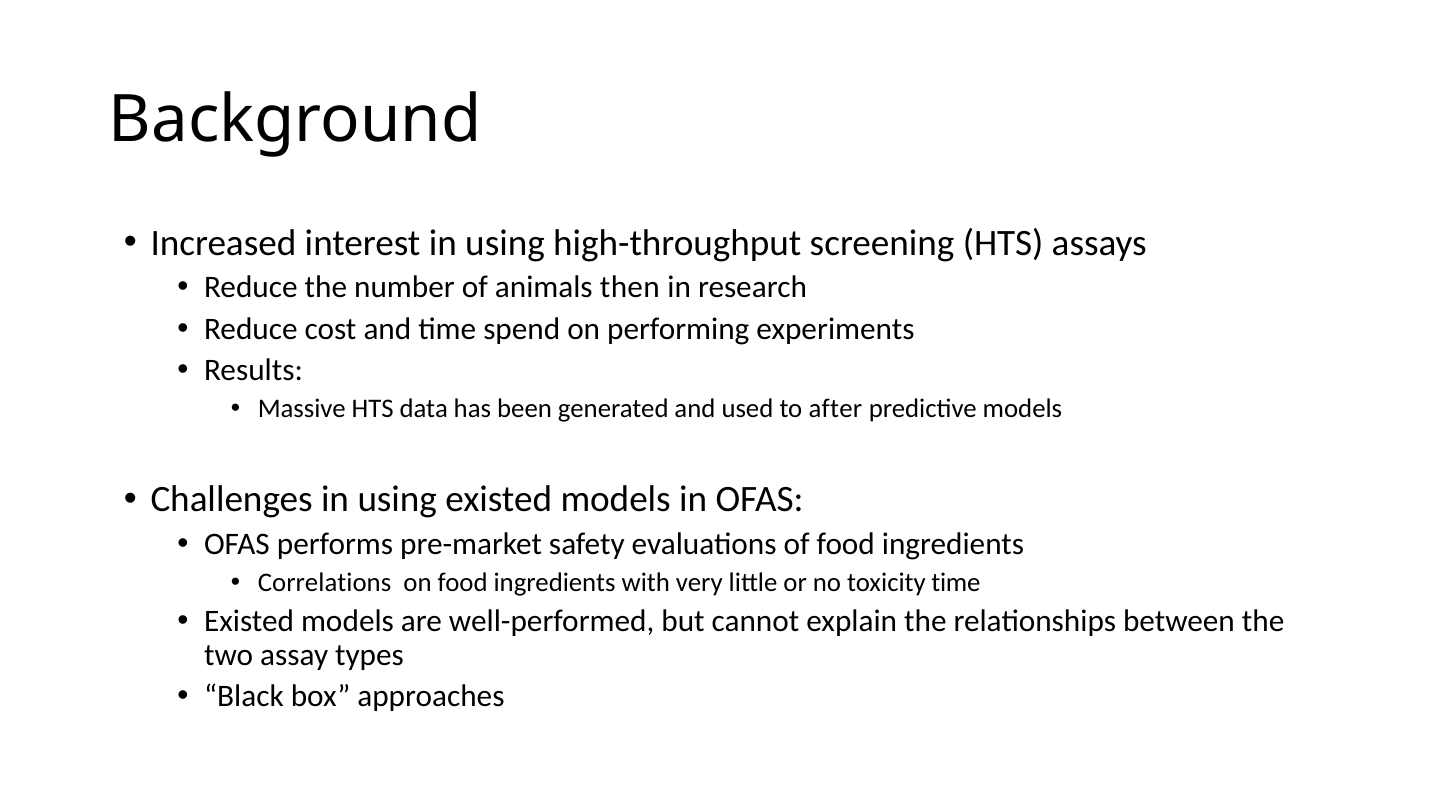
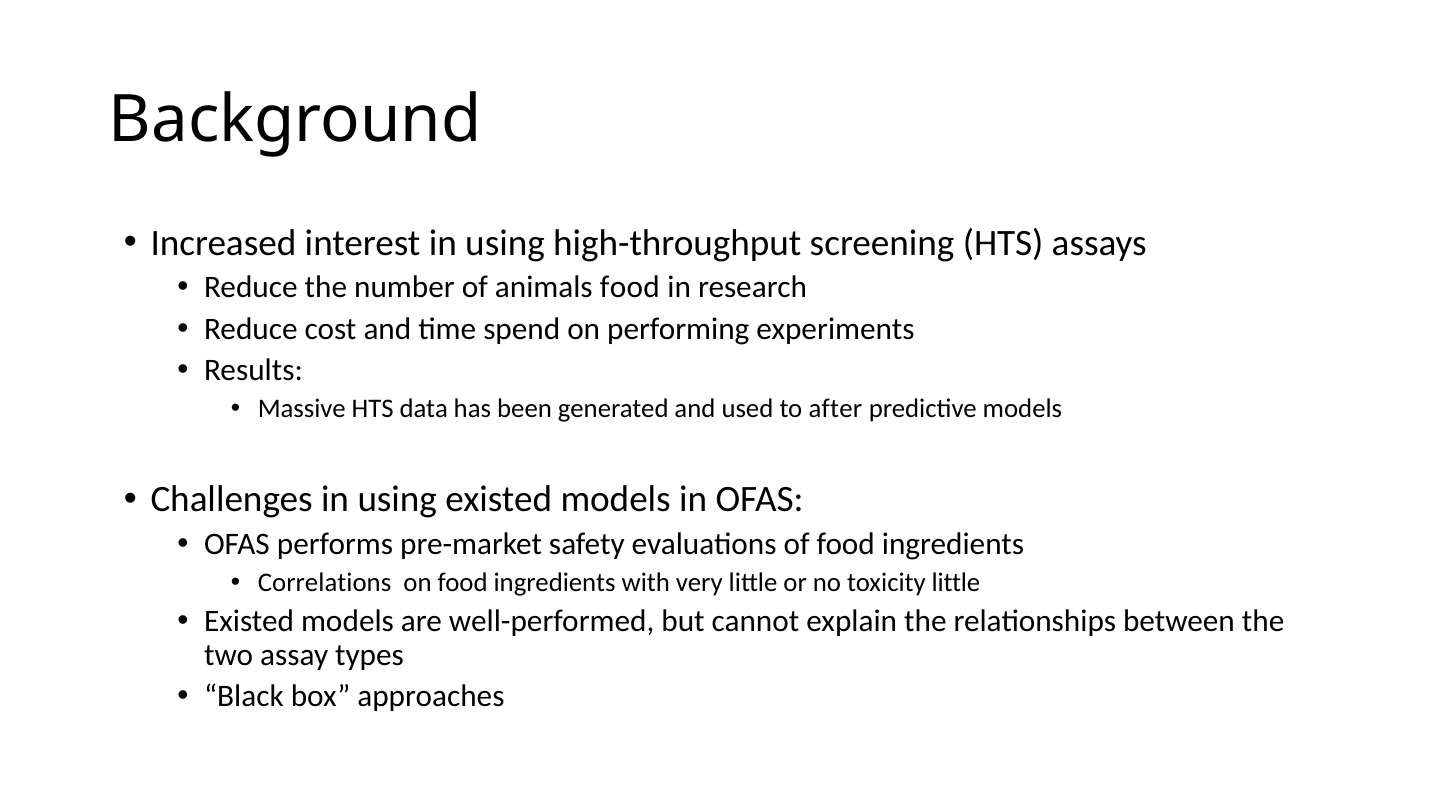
animals then: then -> food (630, 288)
toxicity time: time -> little (956, 583)
